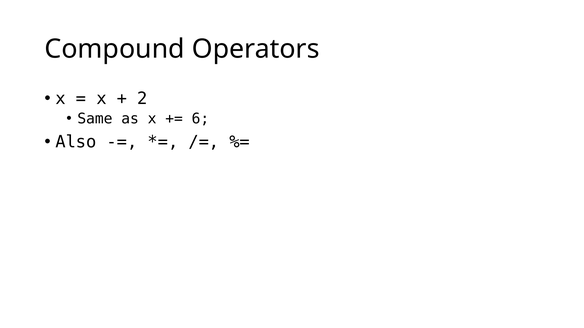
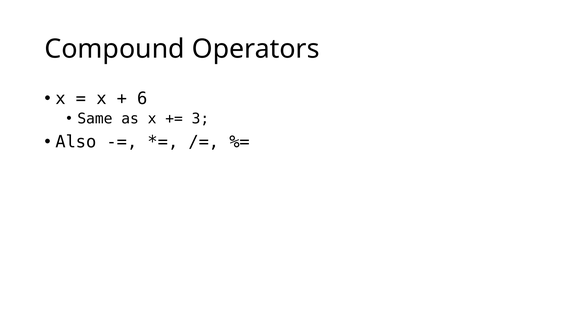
2: 2 -> 6 (142, 99)
6: 6 -> 3 (200, 119)
